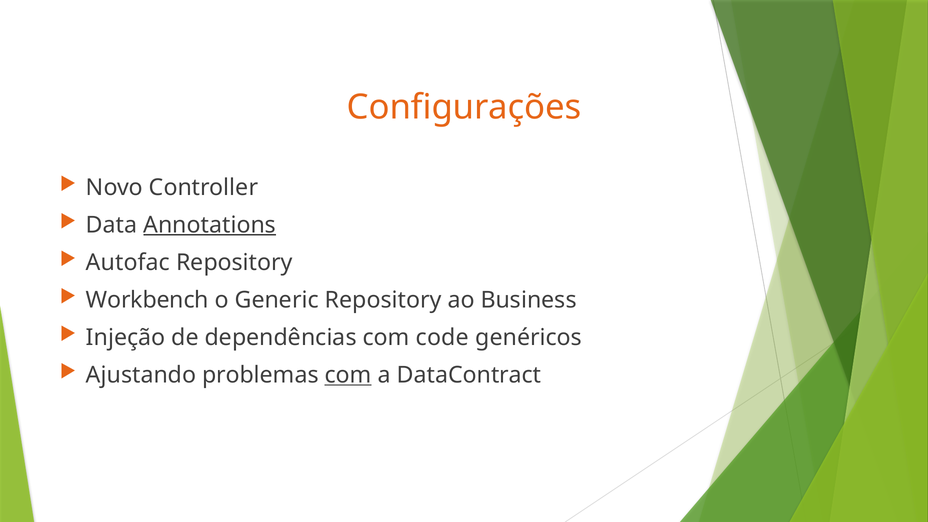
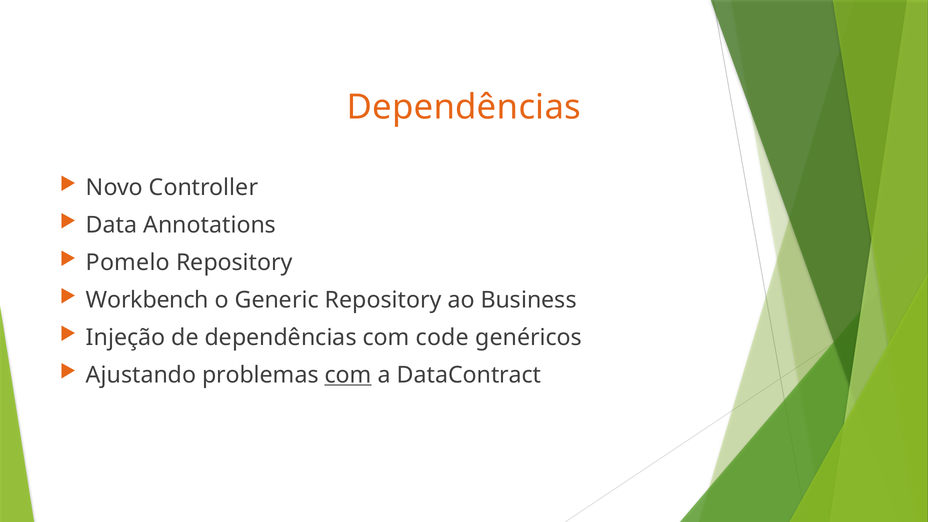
Configurações: Configurações -> Dependências (464, 107)
Annotations underline: present -> none (210, 225)
Autofac: Autofac -> Pomelo (128, 262)
